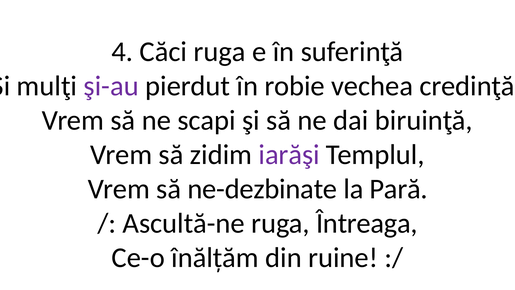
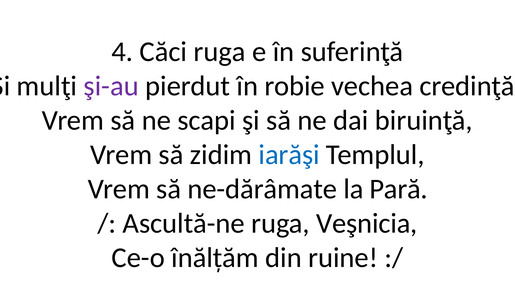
iarăşi colour: purple -> blue (289, 155)
ne-dezbinate: ne-dezbinate -> ne-dărâmate (262, 189)
Întreaga: Întreaga -> Veşnicia (367, 223)
